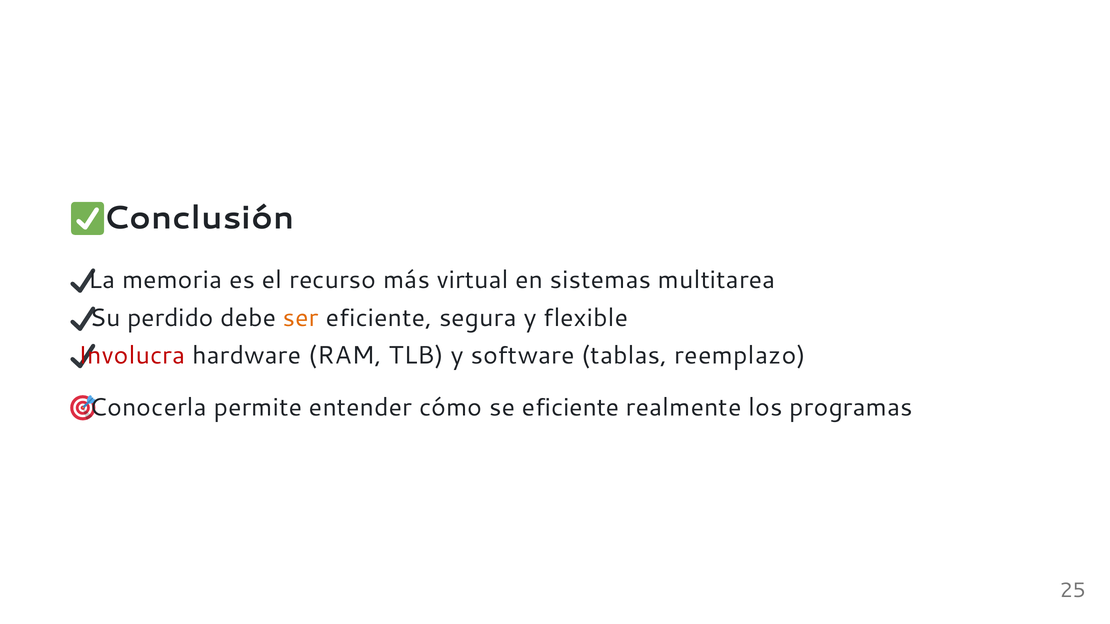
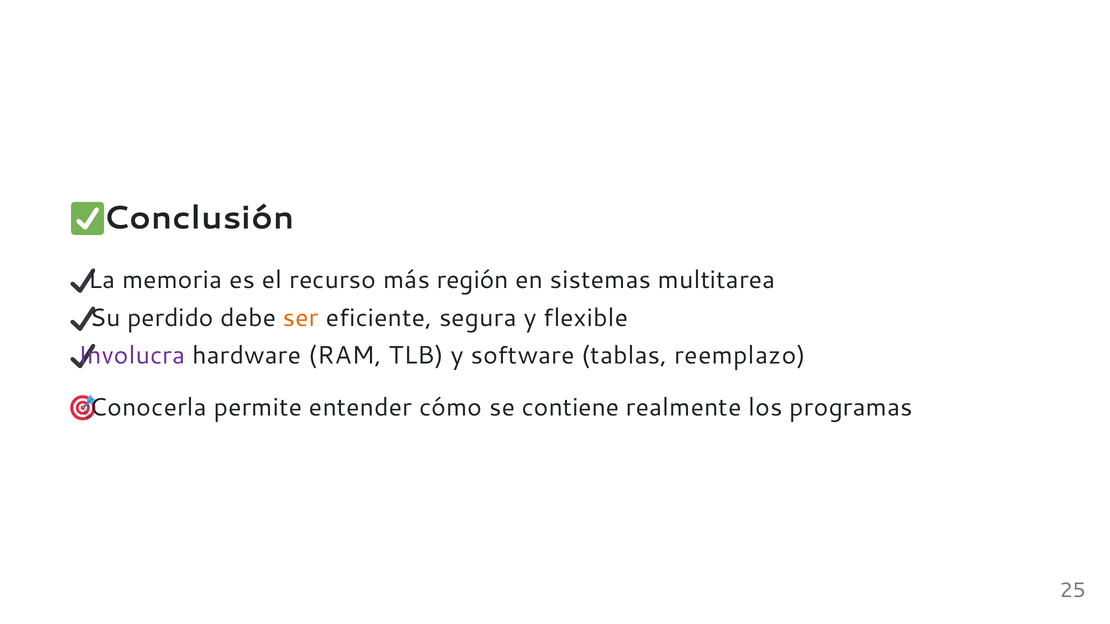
virtual: virtual -> región (473, 280)
Involucra colour: red -> purple (132, 356)
se eficiente: eficiente -> contiene (571, 408)
